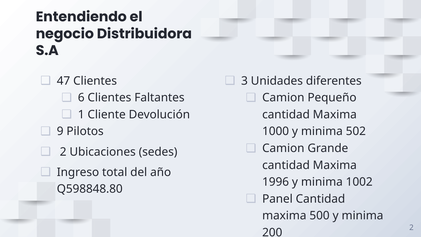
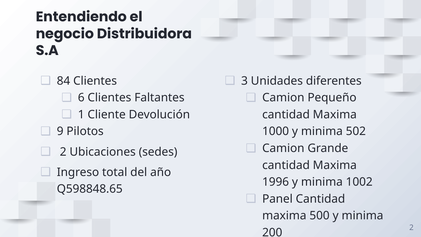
47: 47 -> 84 (63, 81)
Q598848.80: Q598848.80 -> Q598848.65 (90, 189)
